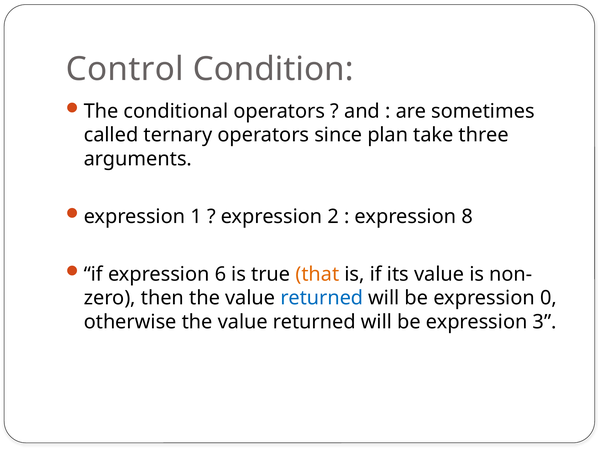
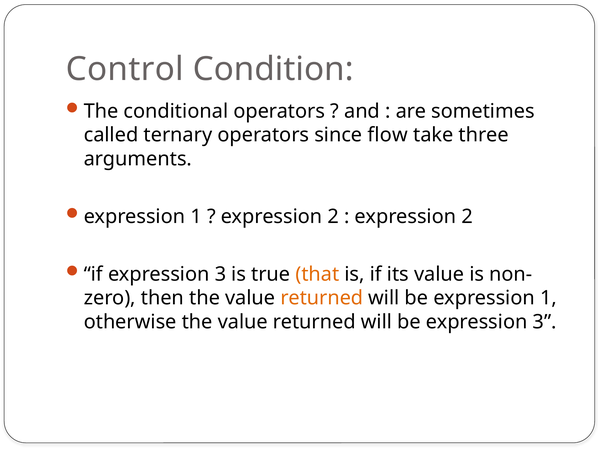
plan: plan -> flow (388, 135)
8: 8 -> 2 (467, 217)
if expression 6: 6 -> 3 (220, 274)
returned colour: blue -> orange (322, 298)
be expression 0: 0 -> 1 (548, 298)
